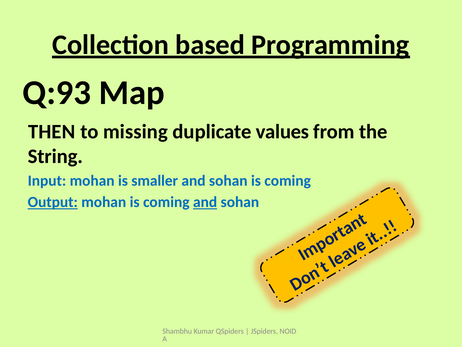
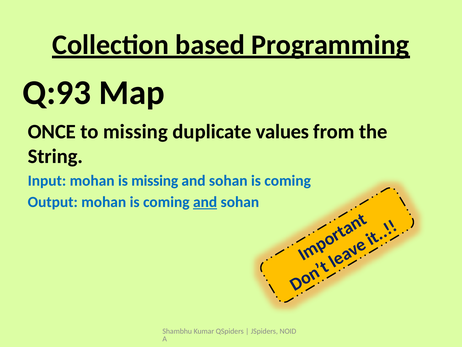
THEN: THEN -> ONCE (52, 131)
is smaller: smaller -> missing (155, 180)
Output underline: present -> none (53, 202)
